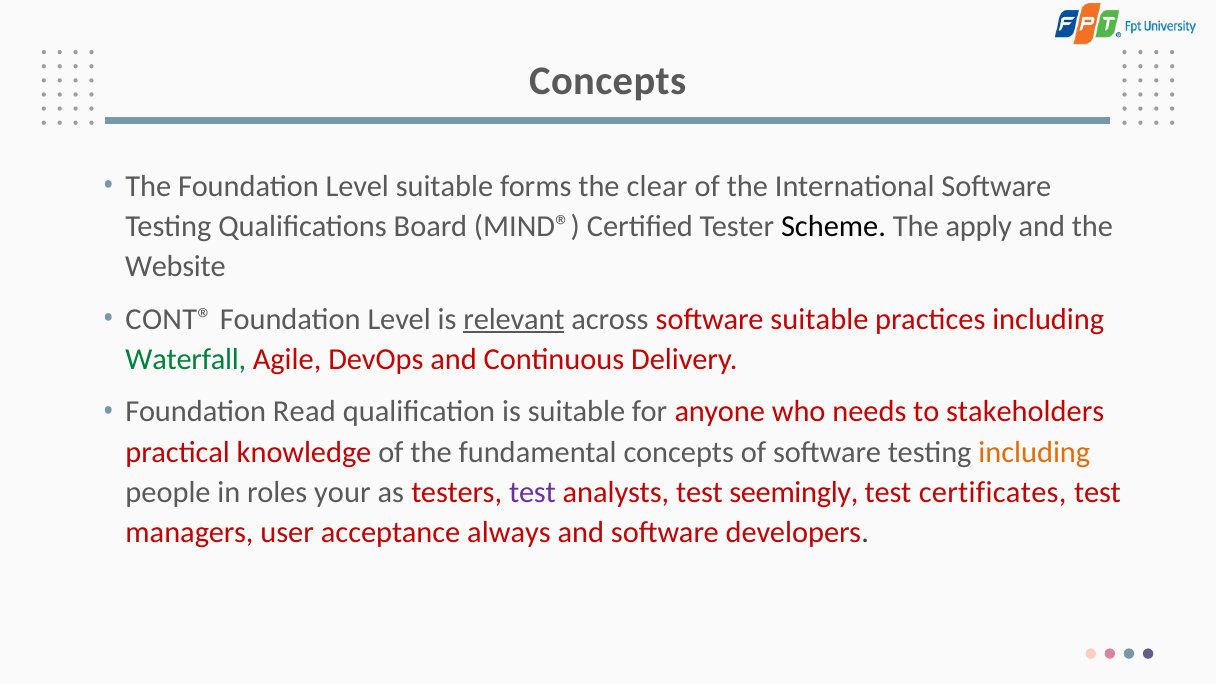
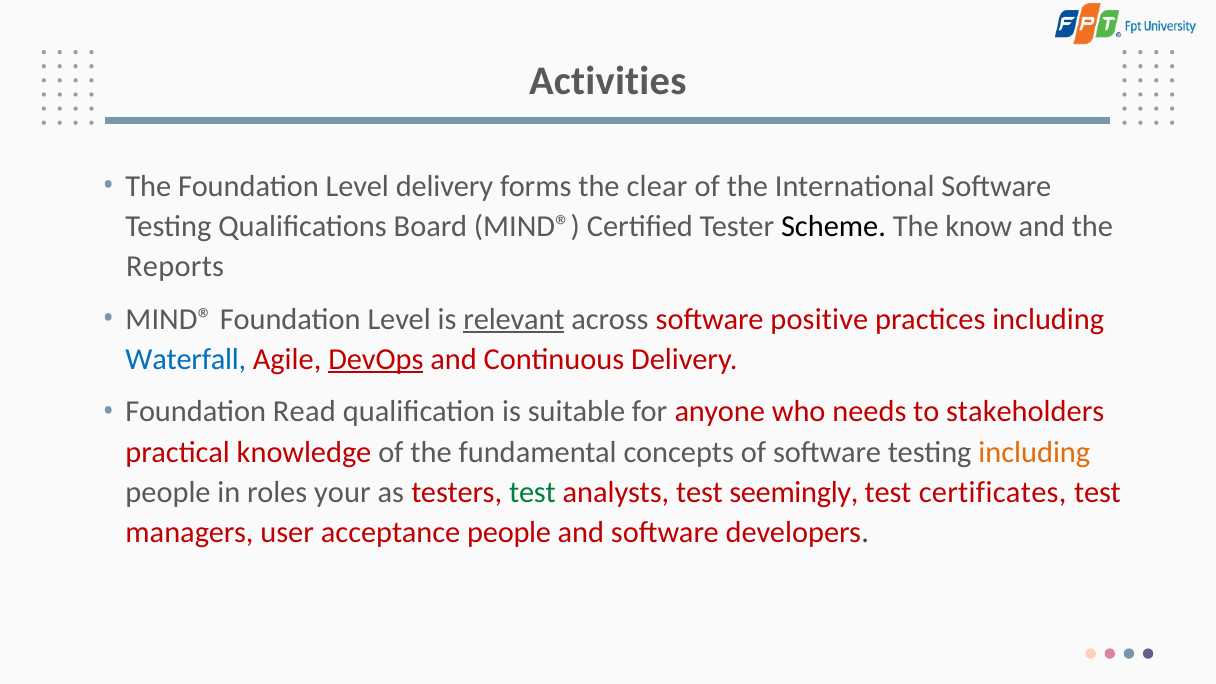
Concepts: Concepts -> Activities (608, 81)
Level suitable: suitable -> delivery (444, 186)
apply: apply -> know (979, 226)
Website: Website -> Reports (175, 266)
CONT®: CONT® -> MIND® (169, 319)
software suitable: suitable -> positive (819, 319)
Waterfall colour: green -> blue (186, 359)
DevOps underline: none -> present (376, 359)
test colour: purple -> green (532, 492)
acceptance always: always -> people (509, 532)
